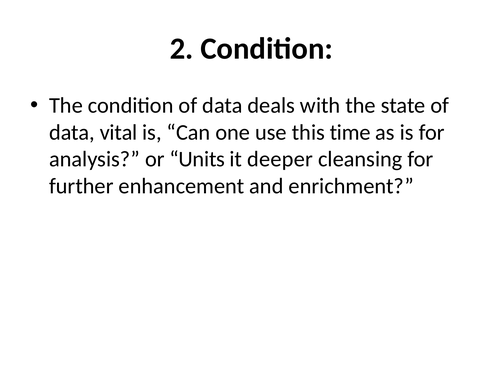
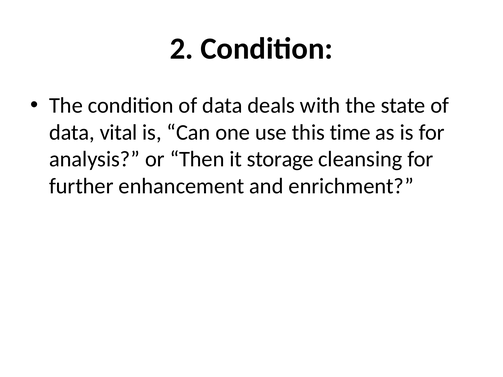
Units: Units -> Then (197, 159)
deeper: deeper -> storage (280, 159)
